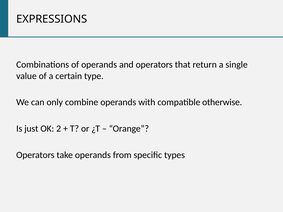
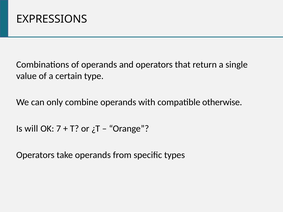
just: just -> will (31, 129)
2: 2 -> 7 (59, 129)
